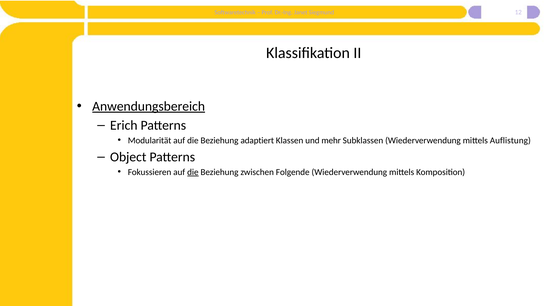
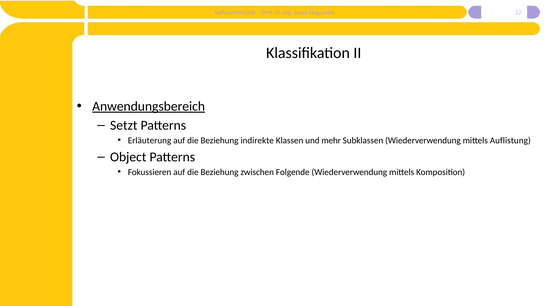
Erich: Erich -> Setzt (124, 125)
Modularität: Modularität -> Erläuterung (150, 140)
adaptiert: adaptiert -> indirekte (257, 140)
die underline: present -> none (193, 172)
